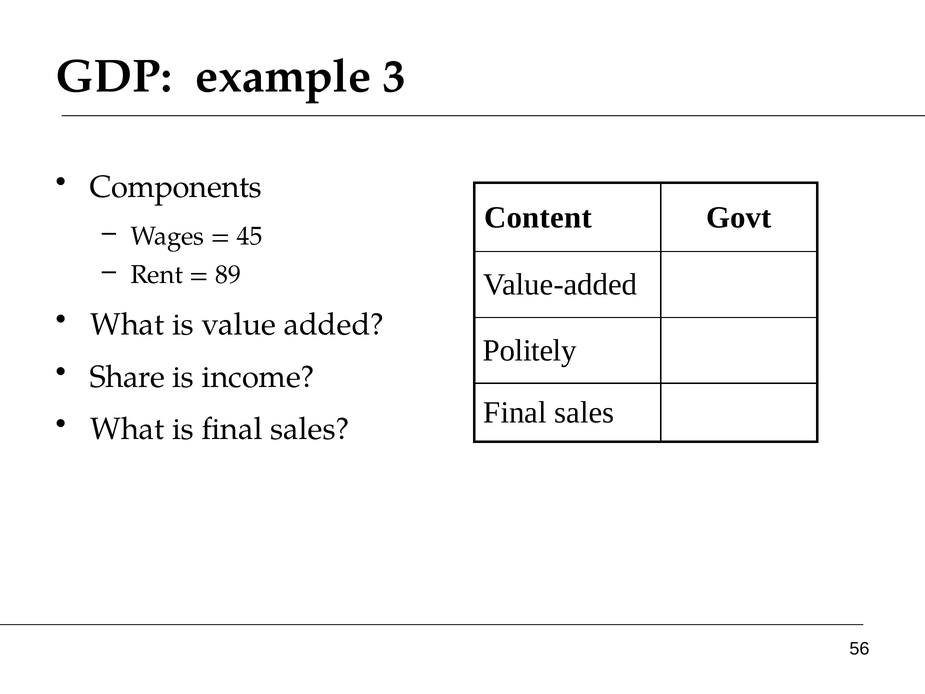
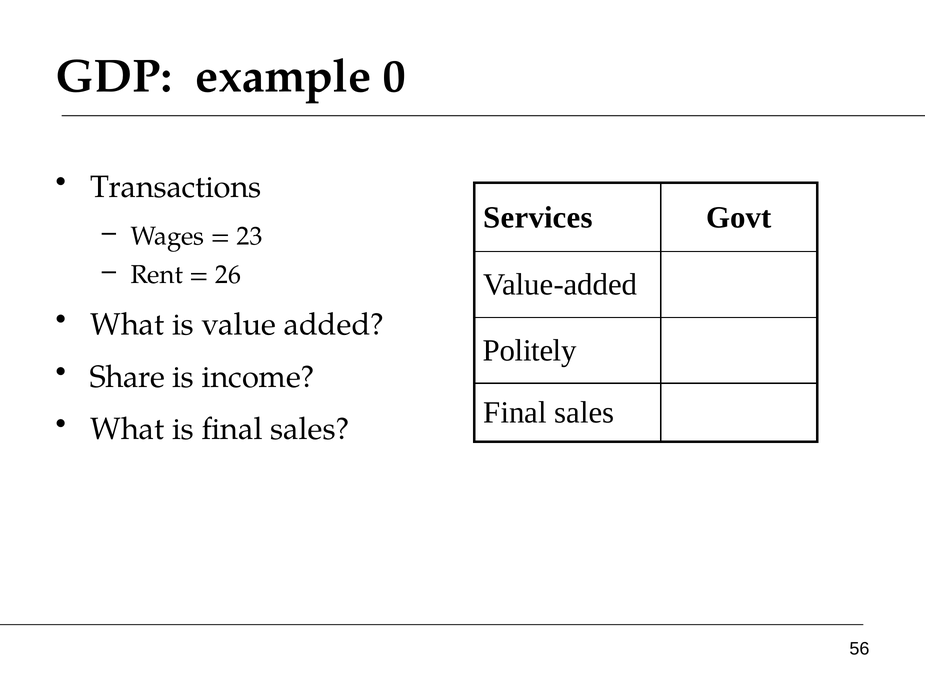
3: 3 -> 0 (395, 76)
Components: Components -> Transactions (176, 187)
Content: Content -> Services (538, 217)
45: 45 -> 23 (250, 236)
89: 89 -> 26 (228, 275)
